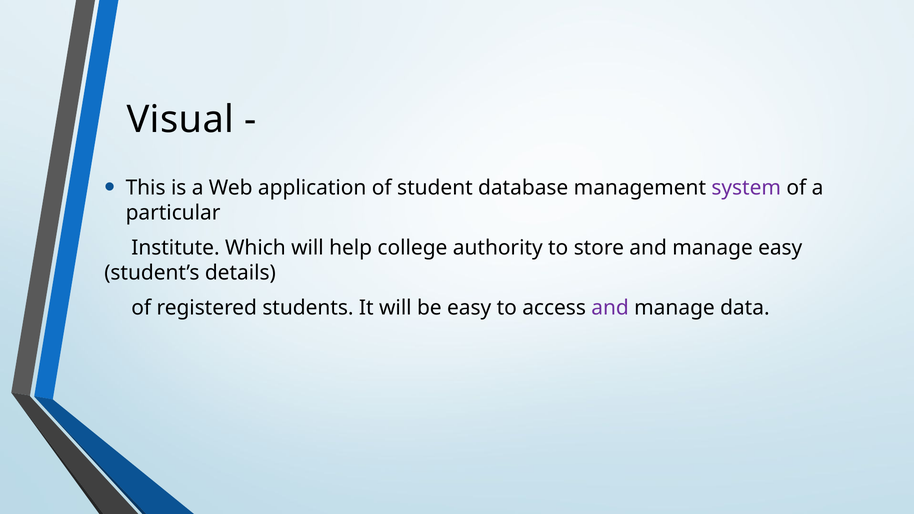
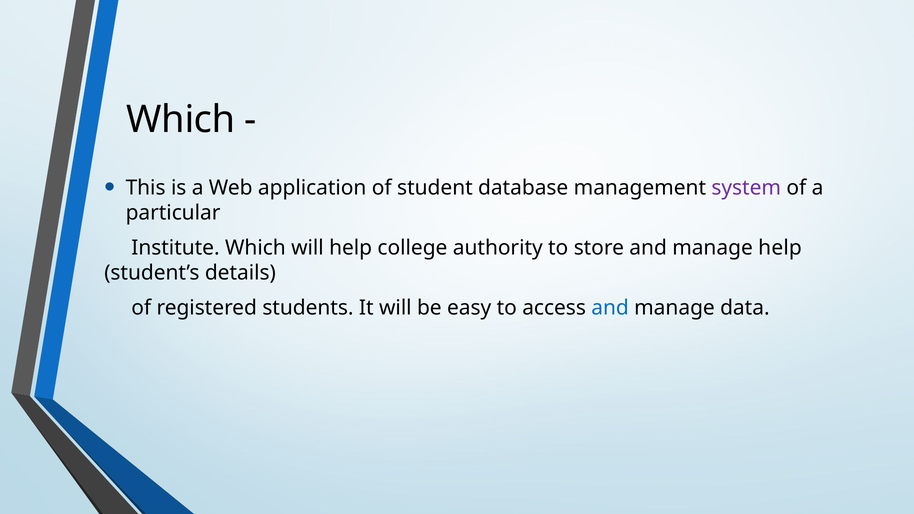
Visual: Visual -> Which (181, 120)
manage easy: easy -> help (780, 248)
and colour: purple -> blue (610, 308)
